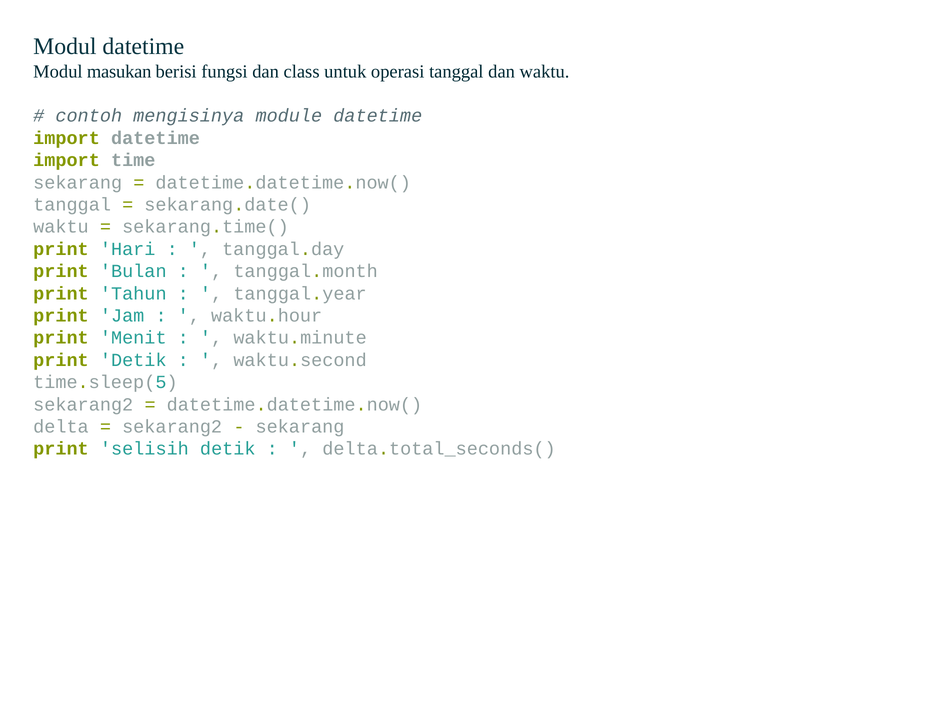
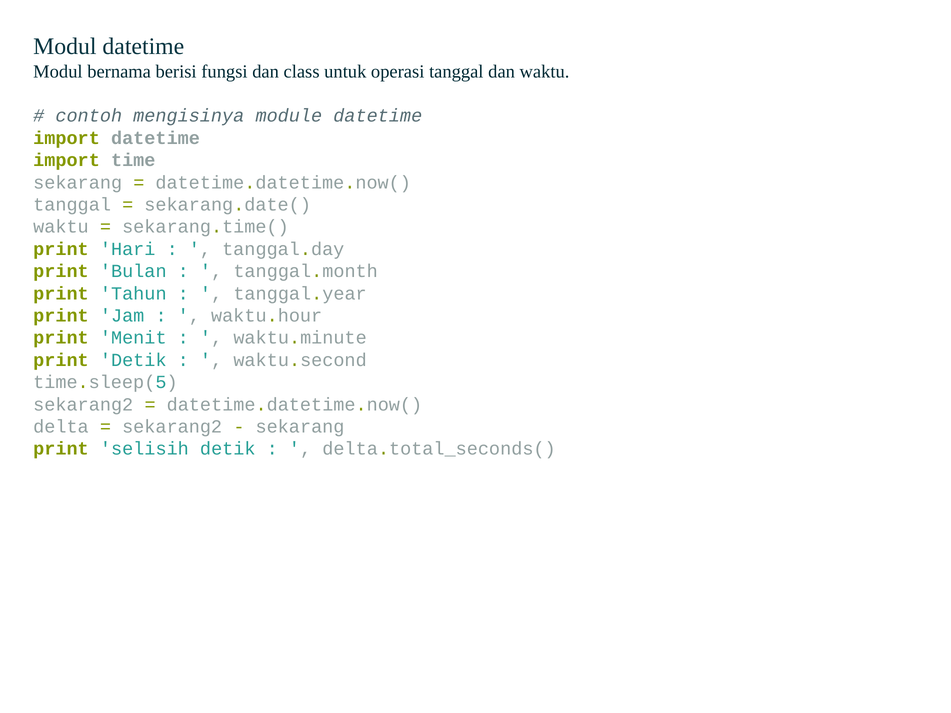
masukan: masukan -> bernama (119, 72)
